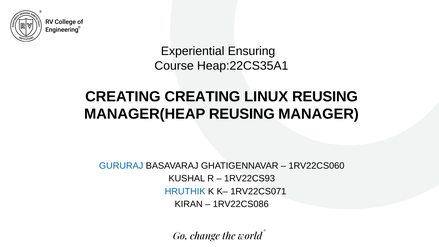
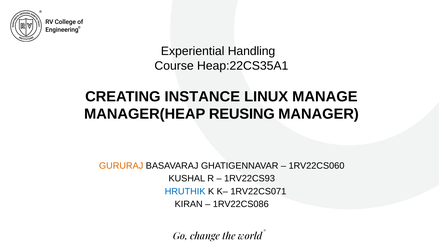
Ensuring: Ensuring -> Handling (252, 51)
CREATING CREATING: CREATING -> INSTANCE (202, 97)
LINUX REUSING: REUSING -> MANAGE (325, 97)
GURURAJ colour: blue -> orange (121, 166)
